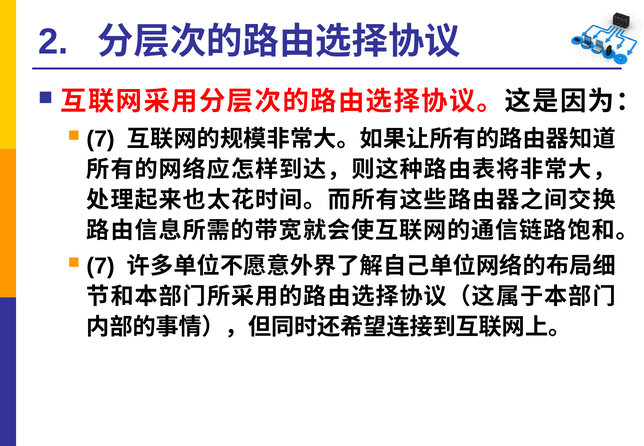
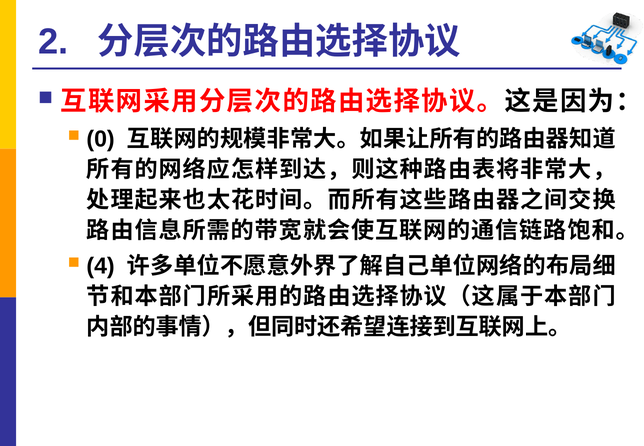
7: 7 -> 0 (101, 139)
7: 7 -> 4 (101, 266)
